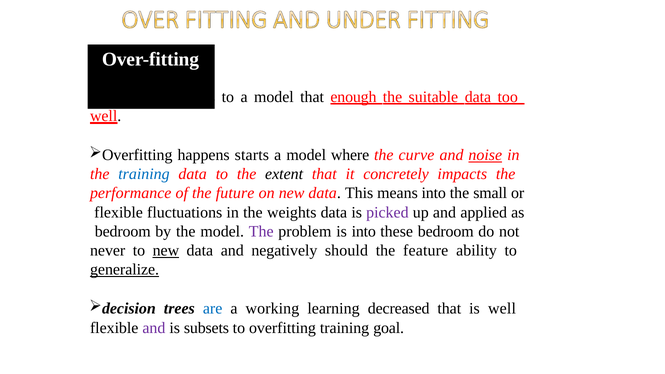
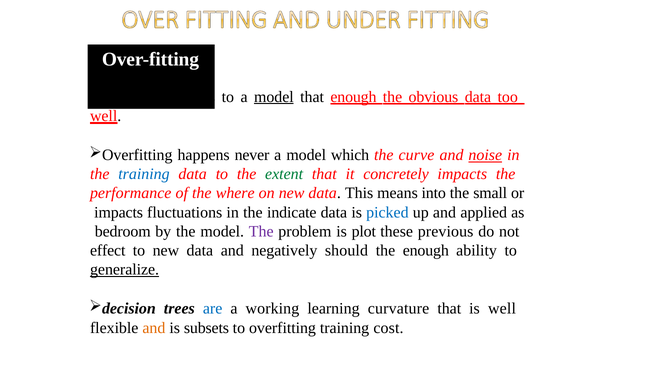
model underline: none -> present (274, 97)
suitable: suitable -> obvious (433, 97)
starts: starts -> never (252, 155)
where: where -> which (350, 155)
extent colour: black -> green (284, 174)
future: future -> where (235, 193)
flexible: flexible -> impacts (119, 212)
weights: weights -> indicate (292, 212)
picked colour: purple -> blue (387, 212)
is into: into -> plot (364, 231)
these bedroom: bedroom -> previous (446, 231)
never: never -> effect (108, 250)
new underline: present -> none (166, 250)
the feature: feature -> enough (426, 250)
decreased: decreased -> curvature (399, 309)
and colour: purple -> orange (154, 328)
goal: goal -> cost (388, 328)
